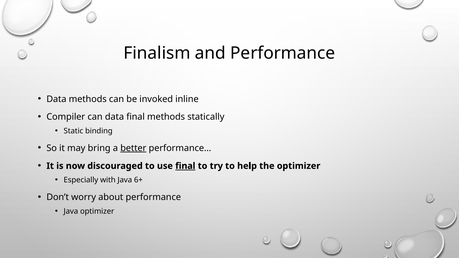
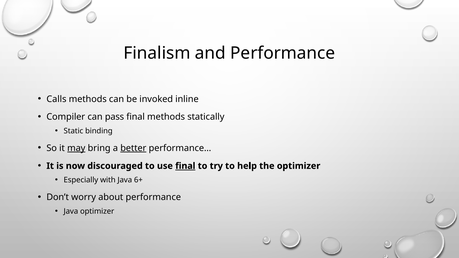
Data: Data -> Calls (56, 99)
can data: data -> pass (115, 117)
may underline: none -> present (76, 148)
